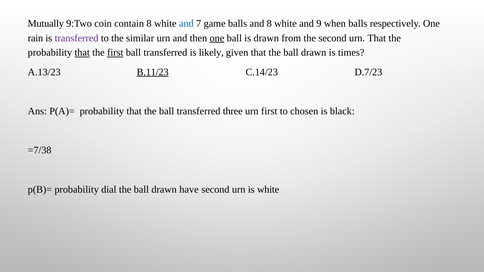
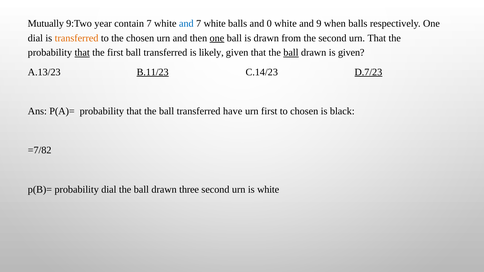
coin: coin -> year (103, 24)
contain 8: 8 -> 7 (149, 24)
game: game -> white (215, 24)
and 8: 8 -> 0 (269, 24)
rain: rain -> dial (35, 38)
transferred colour: purple -> orange (77, 38)
the similar: similar -> chosen (140, 38)
first underline: present -> none (115, 53)
ball underline: none -> present (291, 53)
is times: times -> given (351, 53)
D.7/23 underline: none -> present (368, 72)
three: three -> have (233, 111)
=7/38: =7/38 -> =7/82 (40, 150)
have: have -> three (189, 190)
